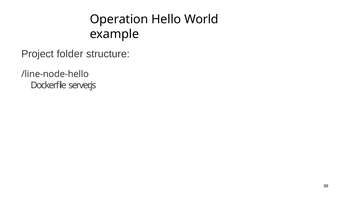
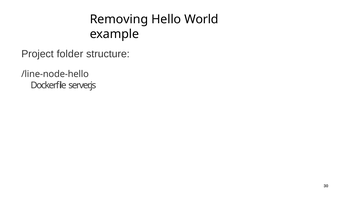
Operation: Operation -> Removing (119, 19)
